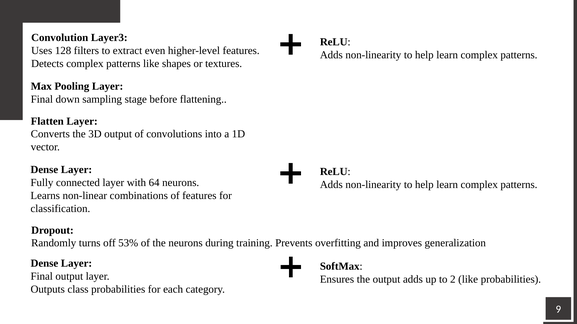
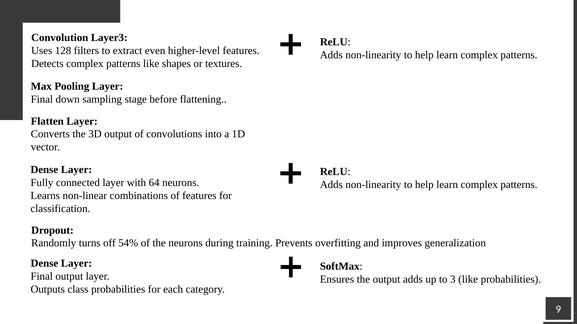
53%: 53% -> 54% (128, 244)
2: 2 -> 3 (453, 280)
